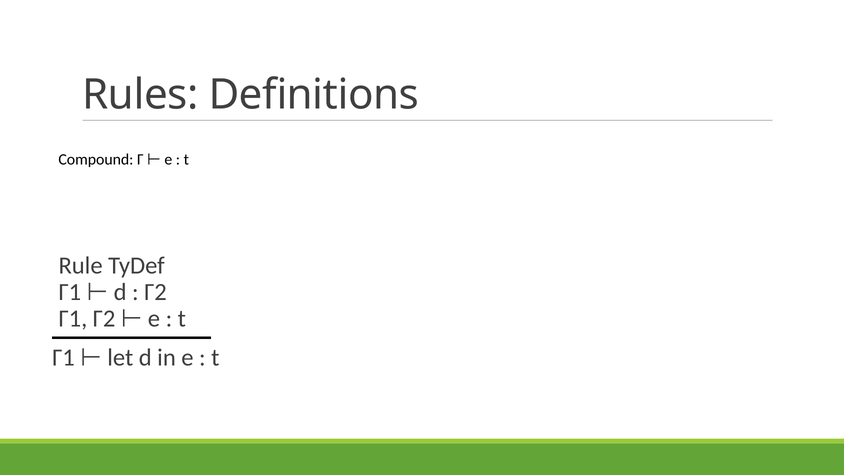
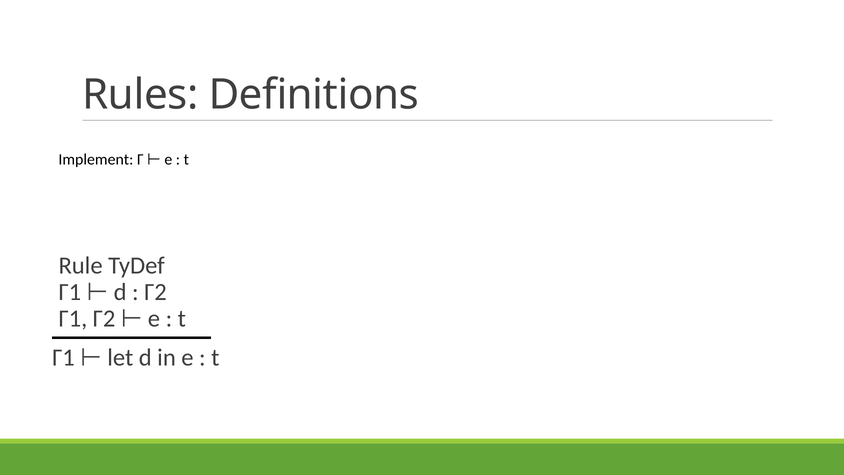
Compound: Compound -> Implement (96, 159)
